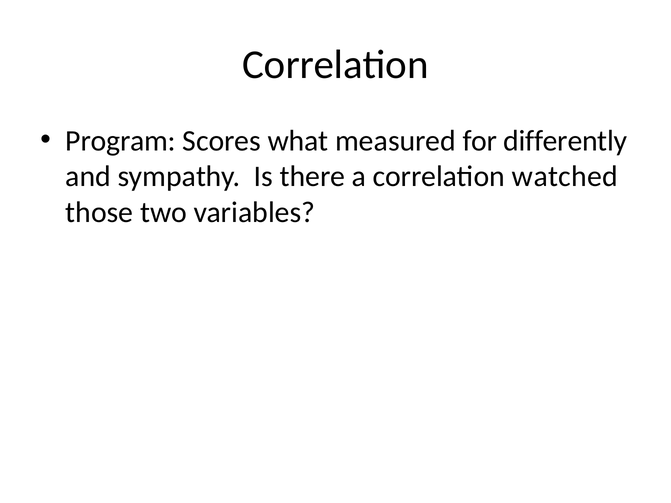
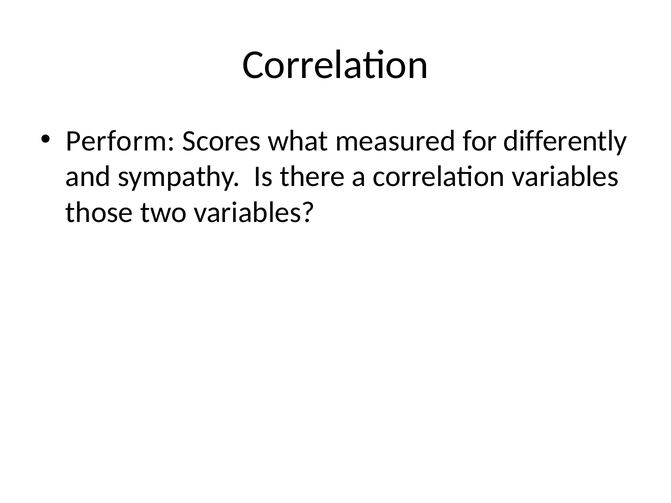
Program: Program -> Perform (120, 141)
correlation watched: watched -> variables (565, 177)
